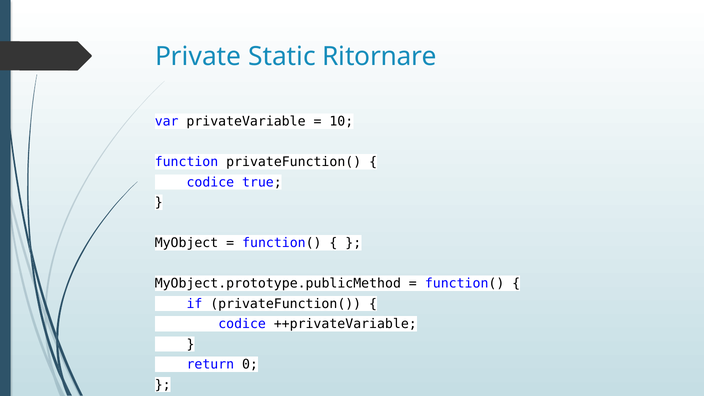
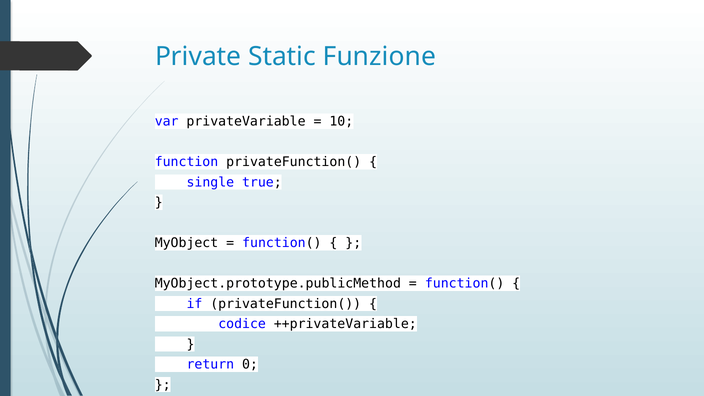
Ritornare: Ritornare -> Funzione (379, 56)
codice: codice -> single (210, 182)
